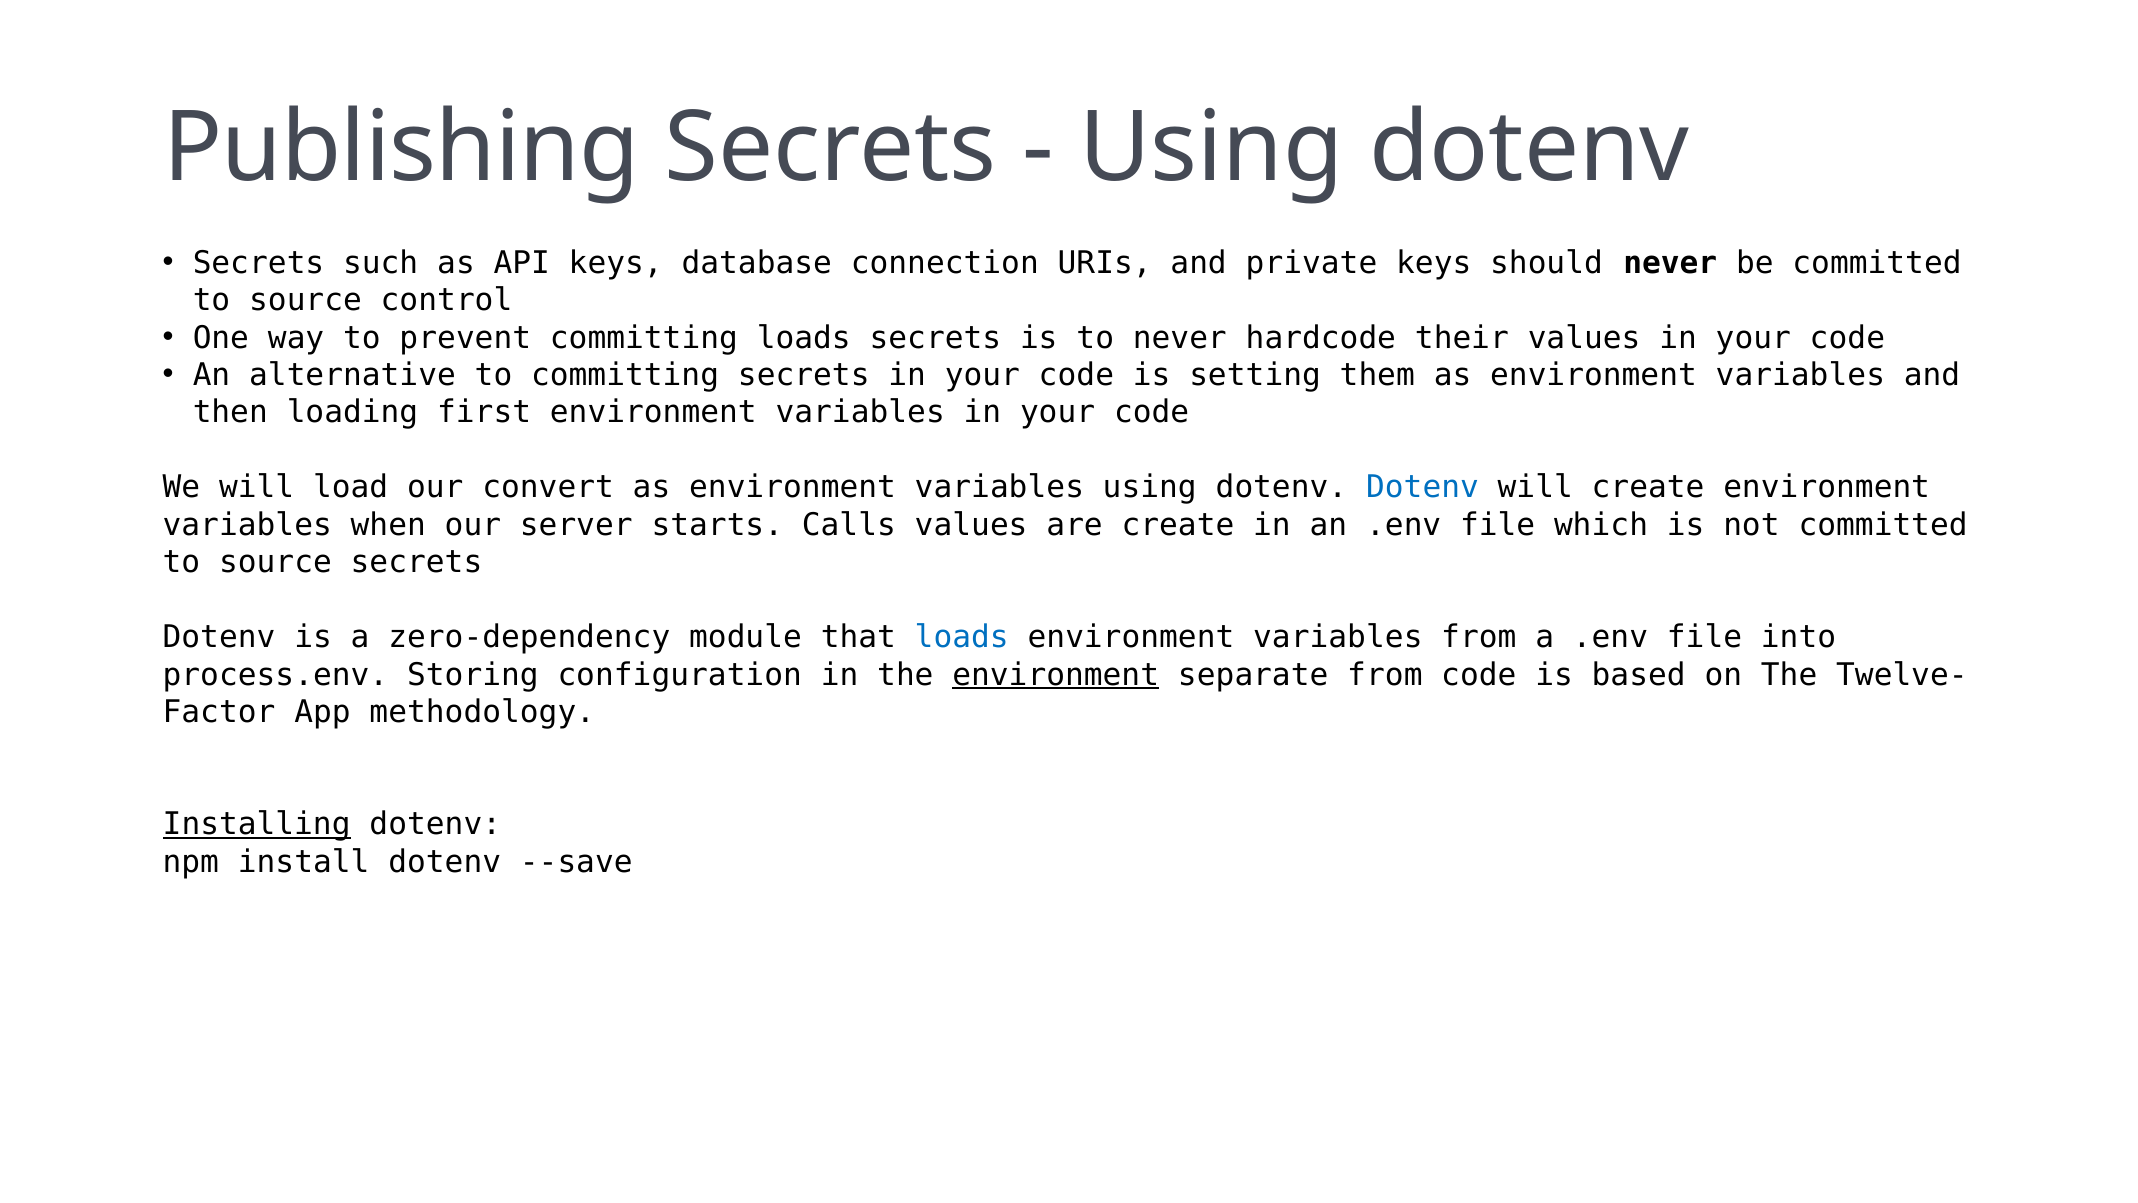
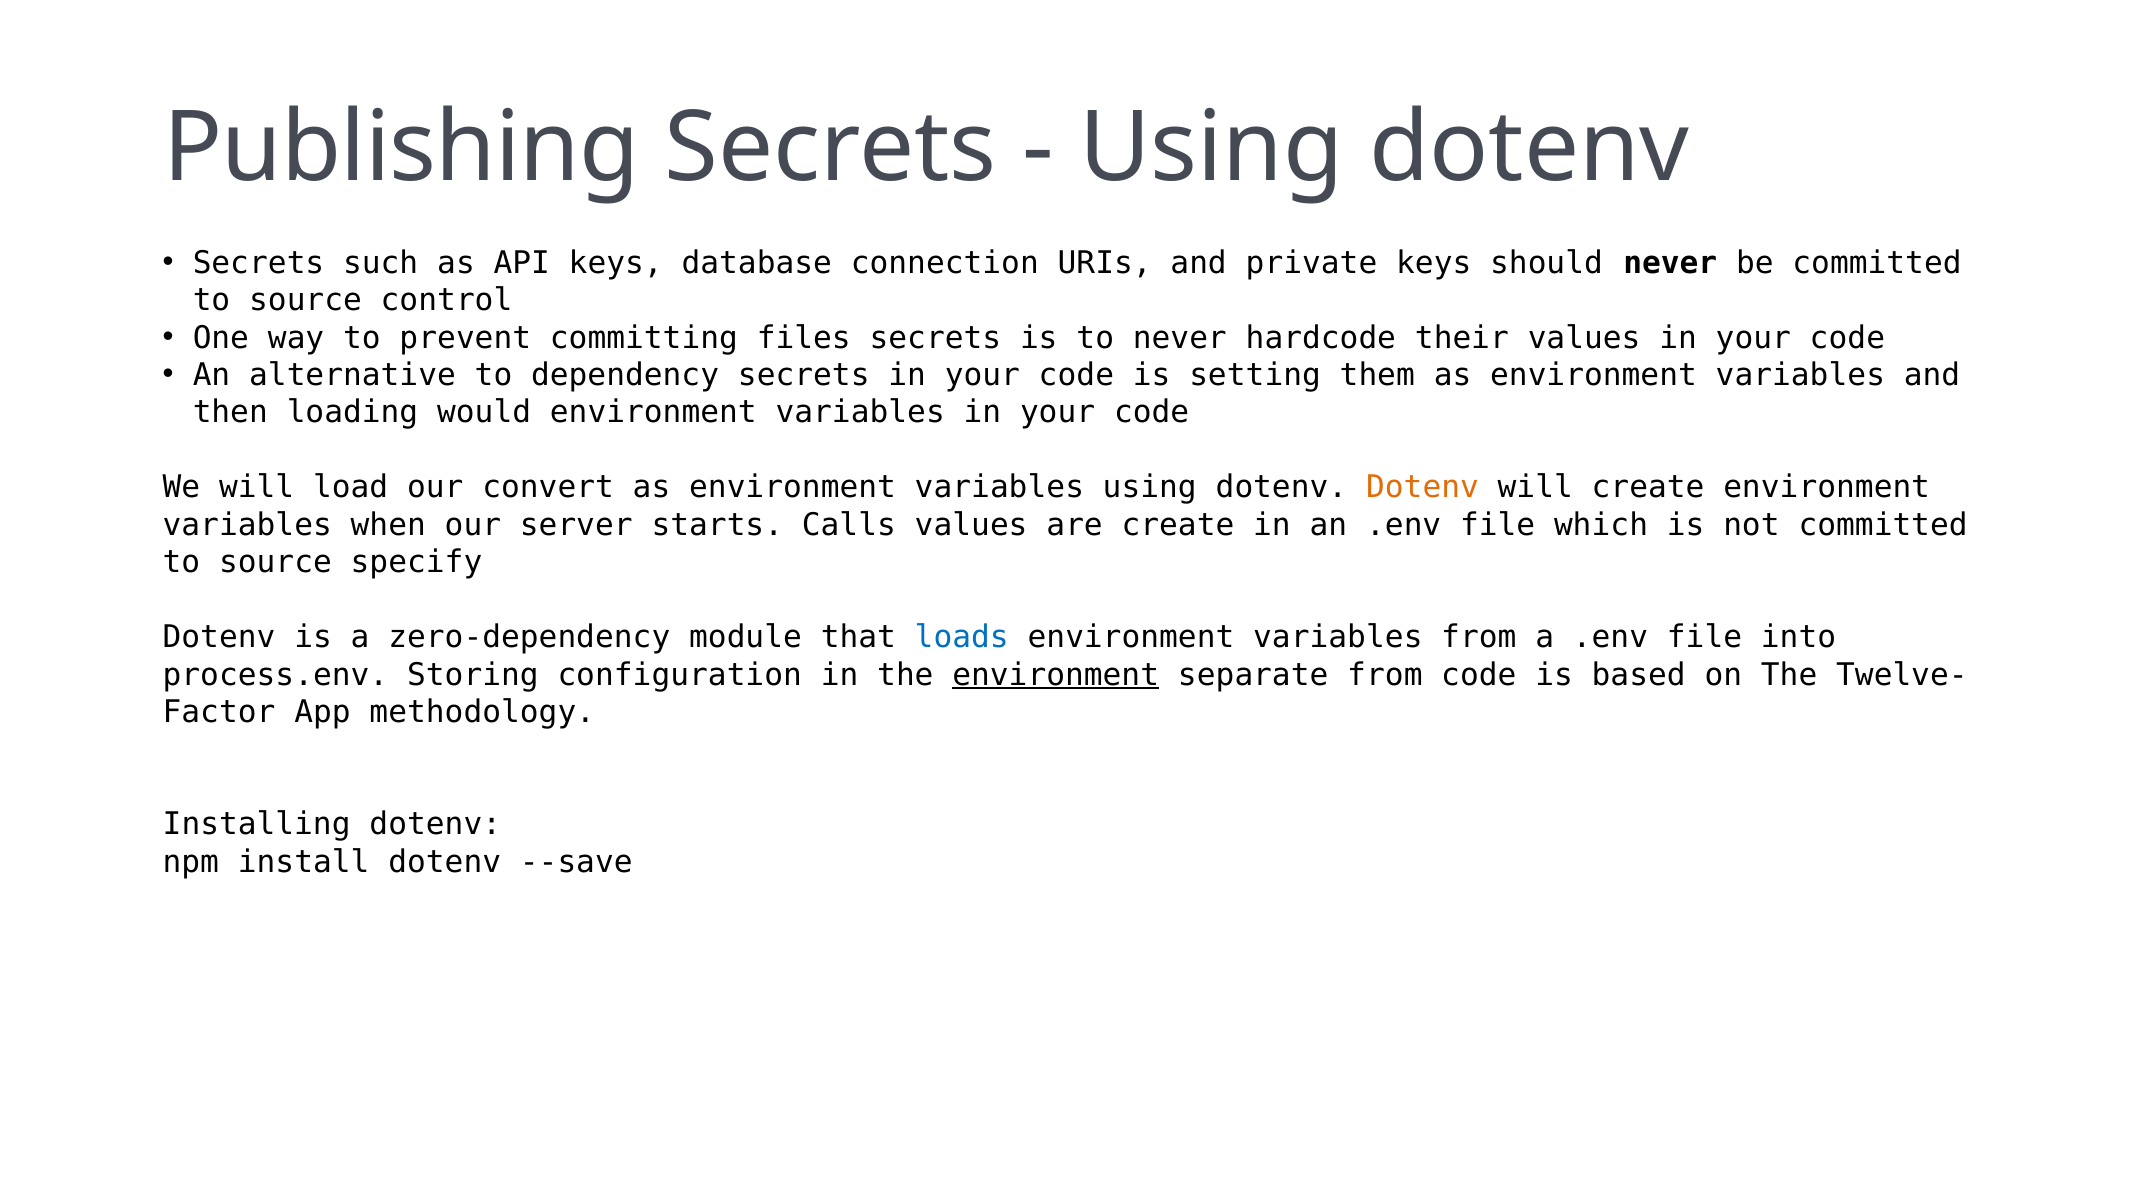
committing loads: loads -> files (804, 338)
to committing: committing -> dependency (625, 375)
first: first -> would (484, 413)
Dotenv colour: blue -> orange (1422, 487)
source secrets: secrets -> specify (416, 562)
Installing underline: present -> none (257, 824)
